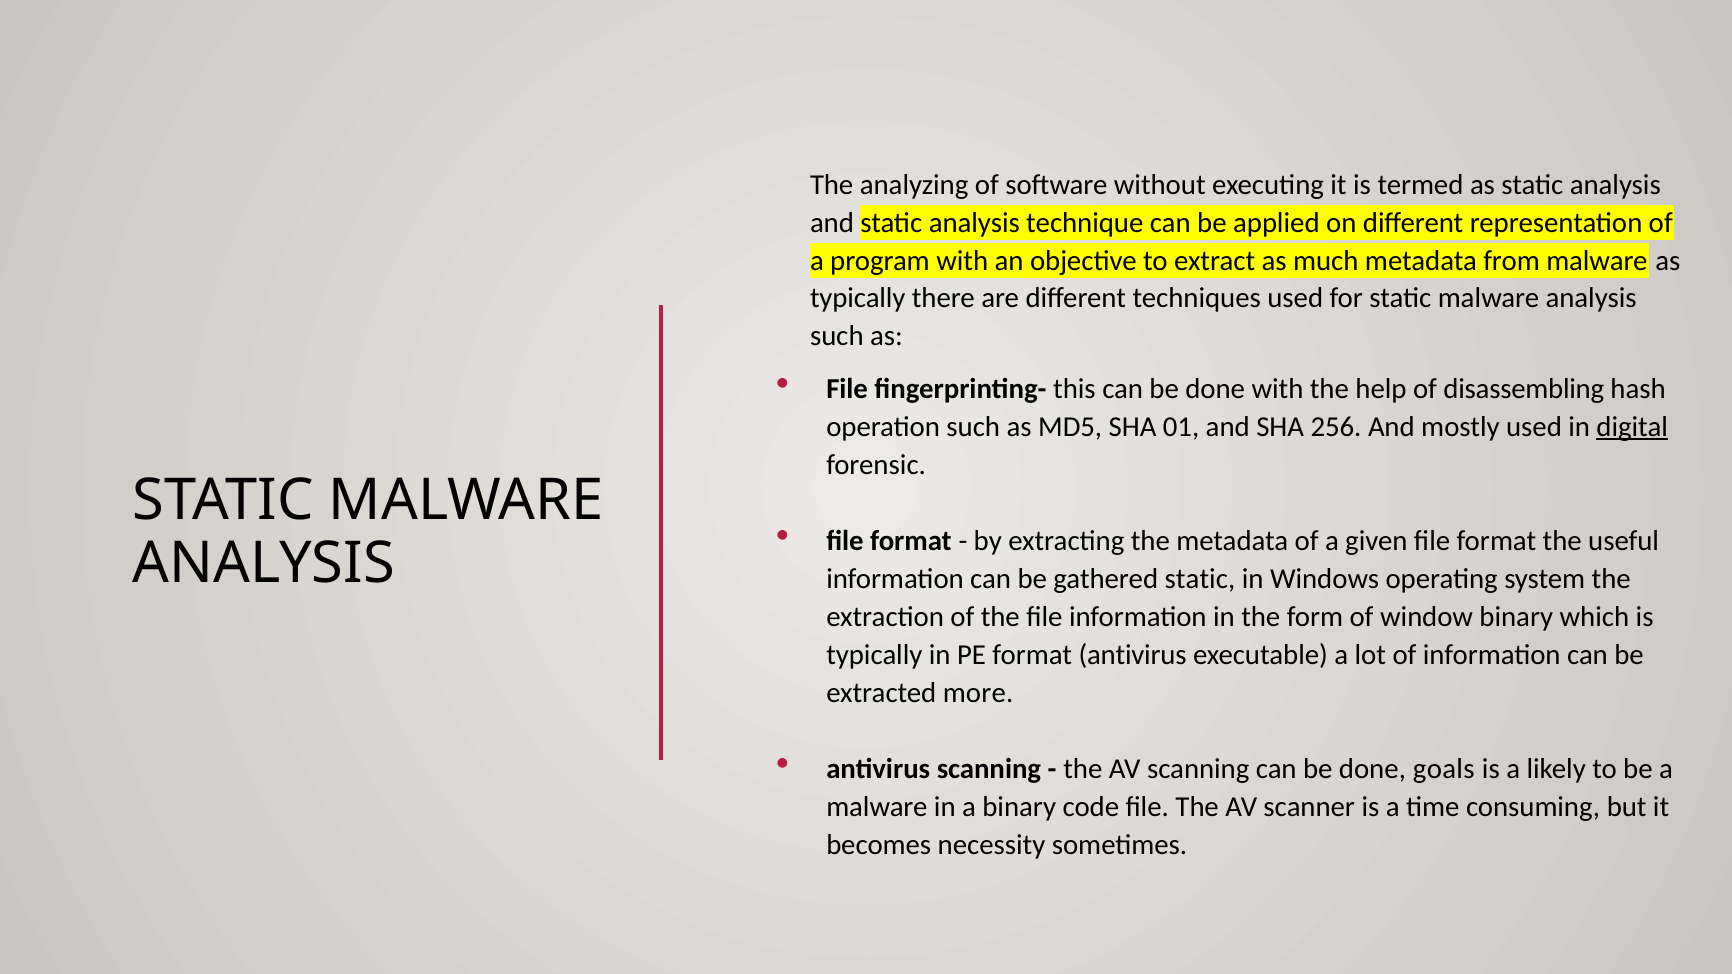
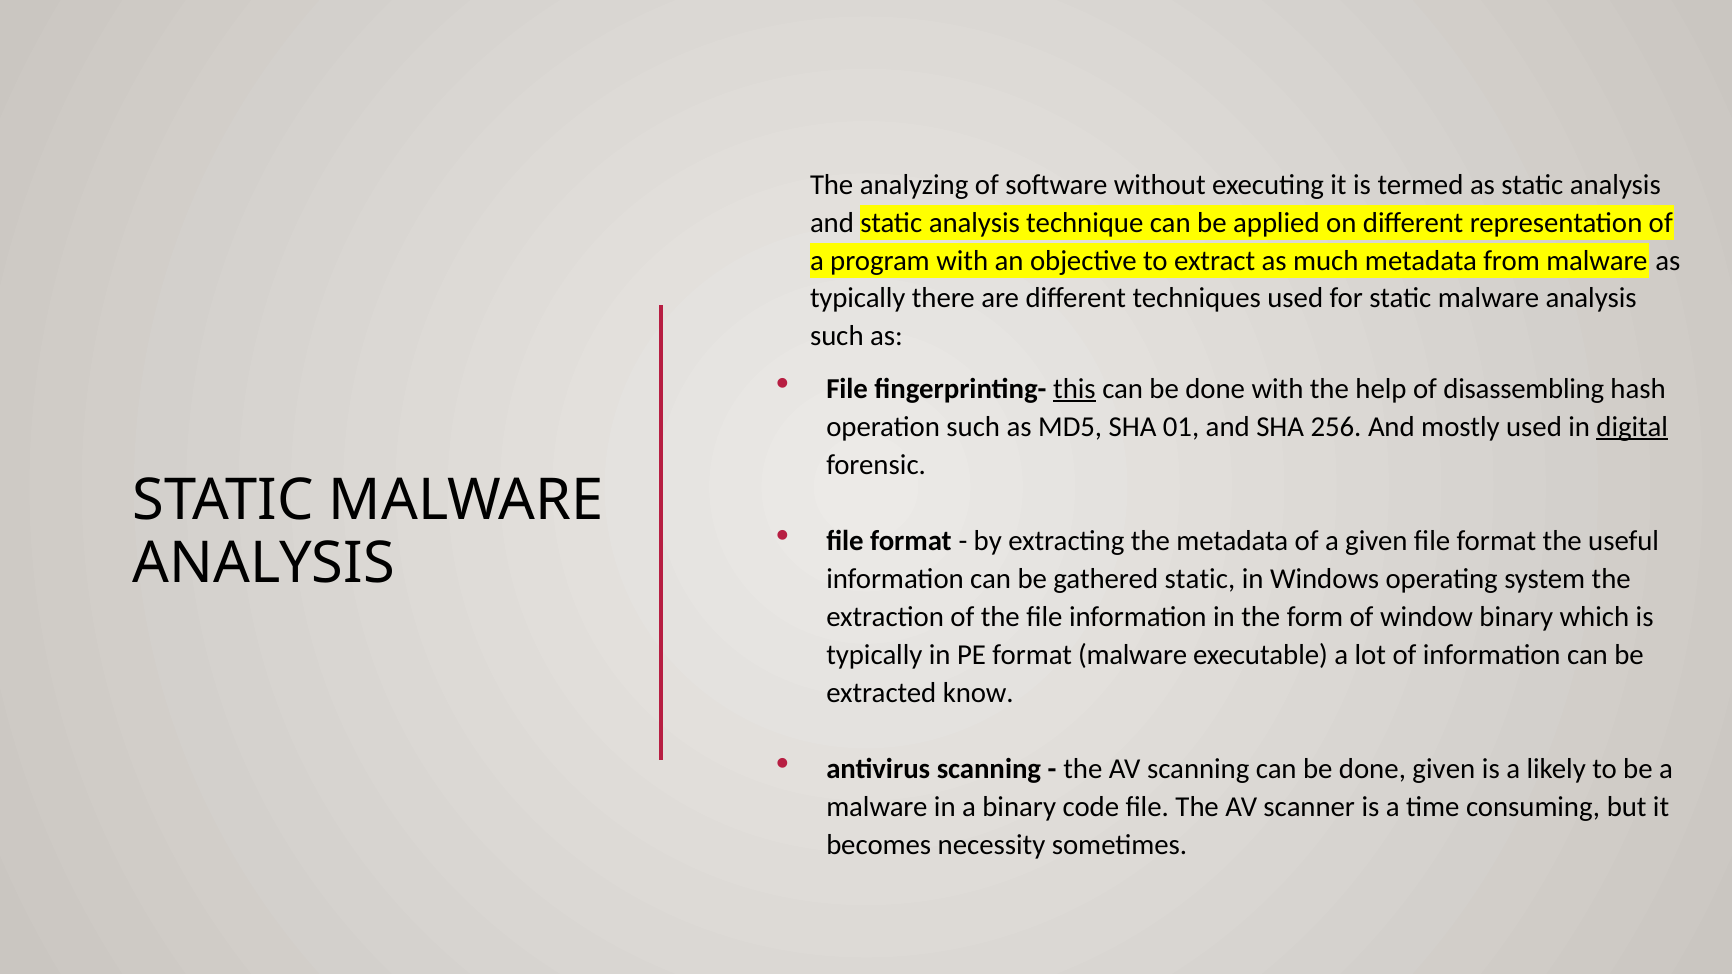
this underline: none -> present (1074, 389)
format antivirus: antivirus -> malware (1133, 655)
more: more -> know (978, 693)
done goals: goals -> given (1444, 769)
